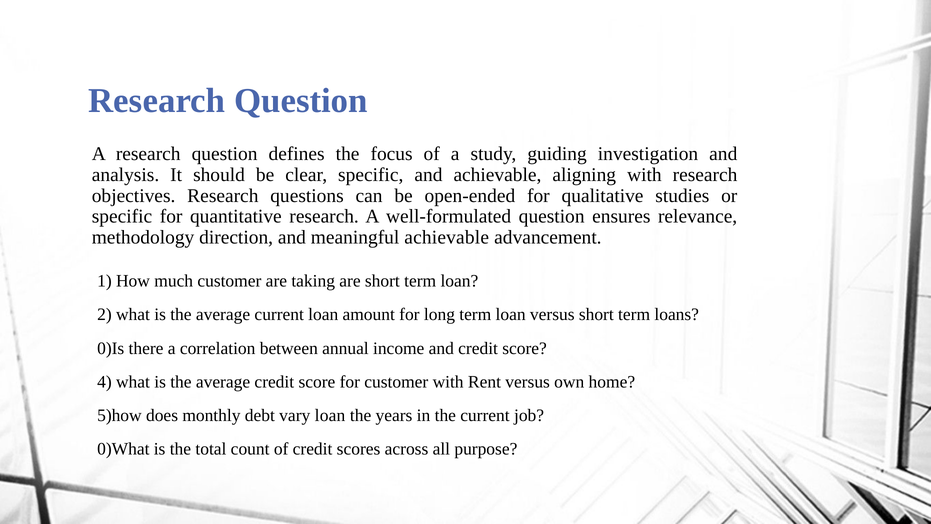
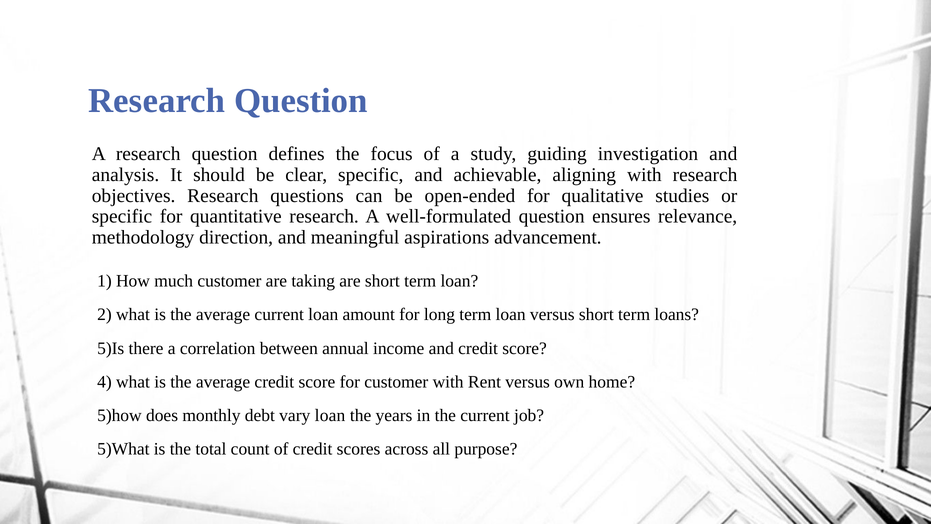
meaningful achievable: achievable -> aspirations (447, 237)
0)Is: 0)Is -> 5)Is (111, 348)
0)What: 0)What -> 5)What (123, 449)
